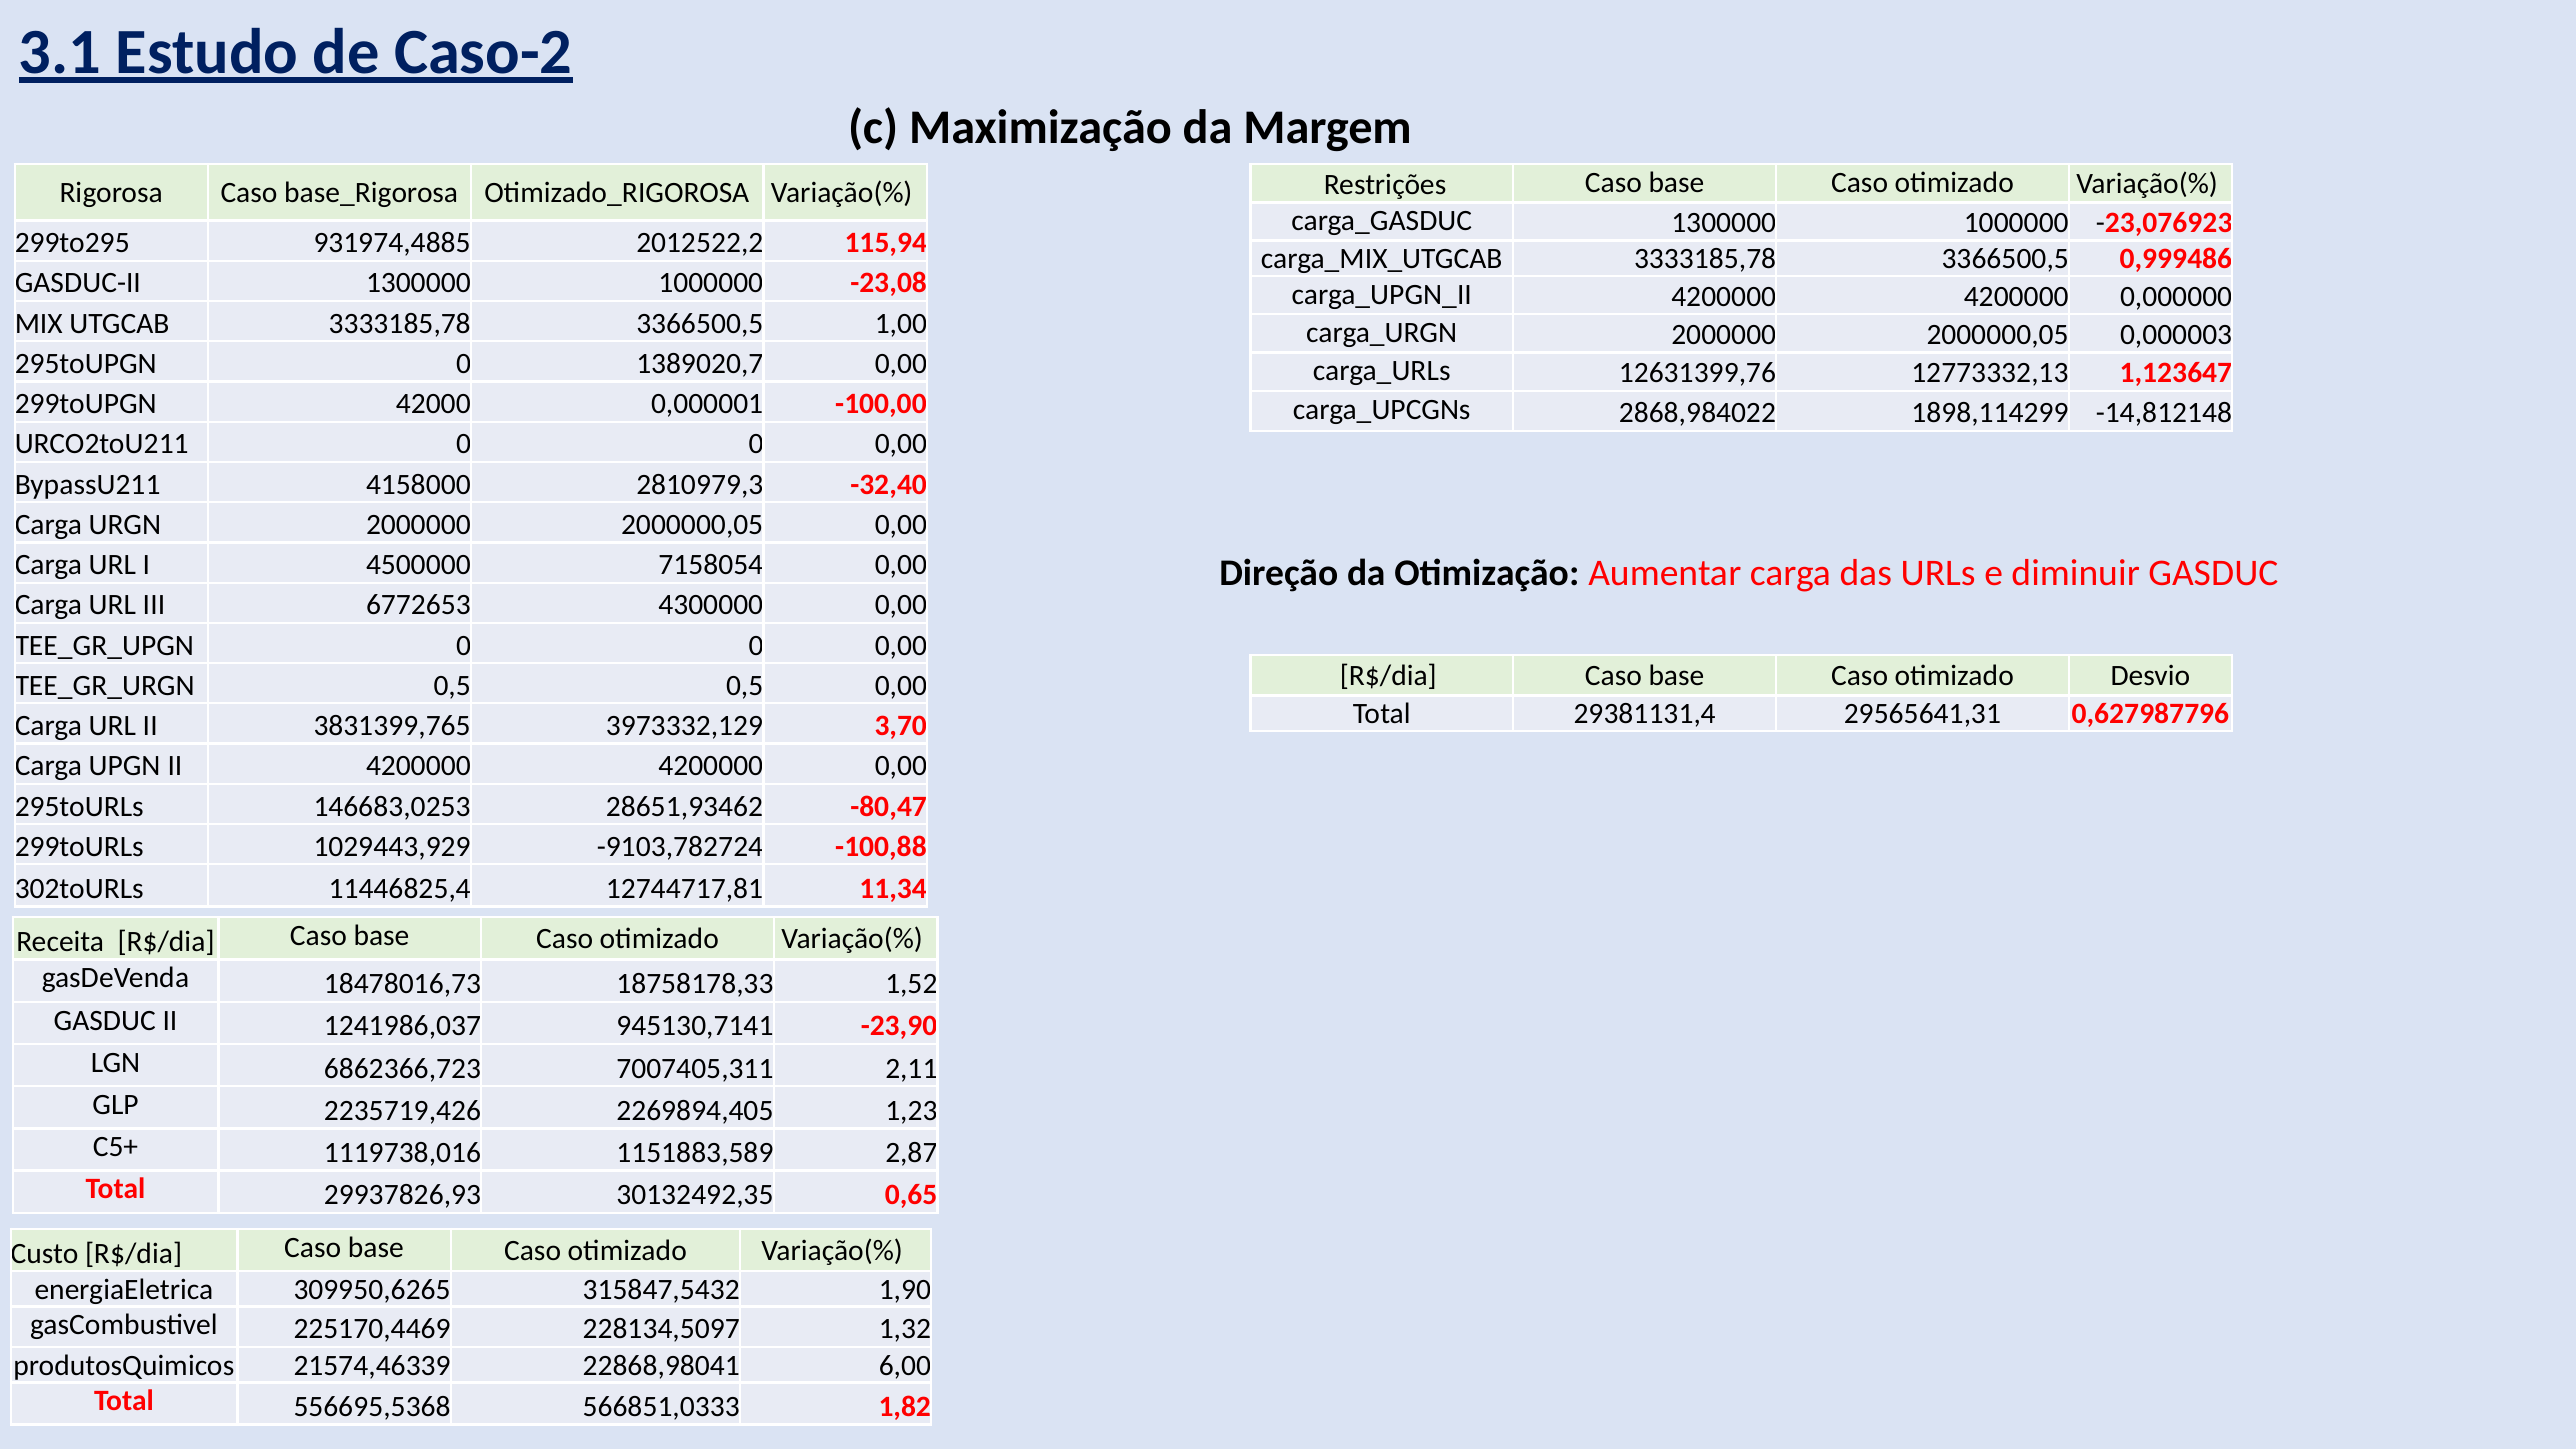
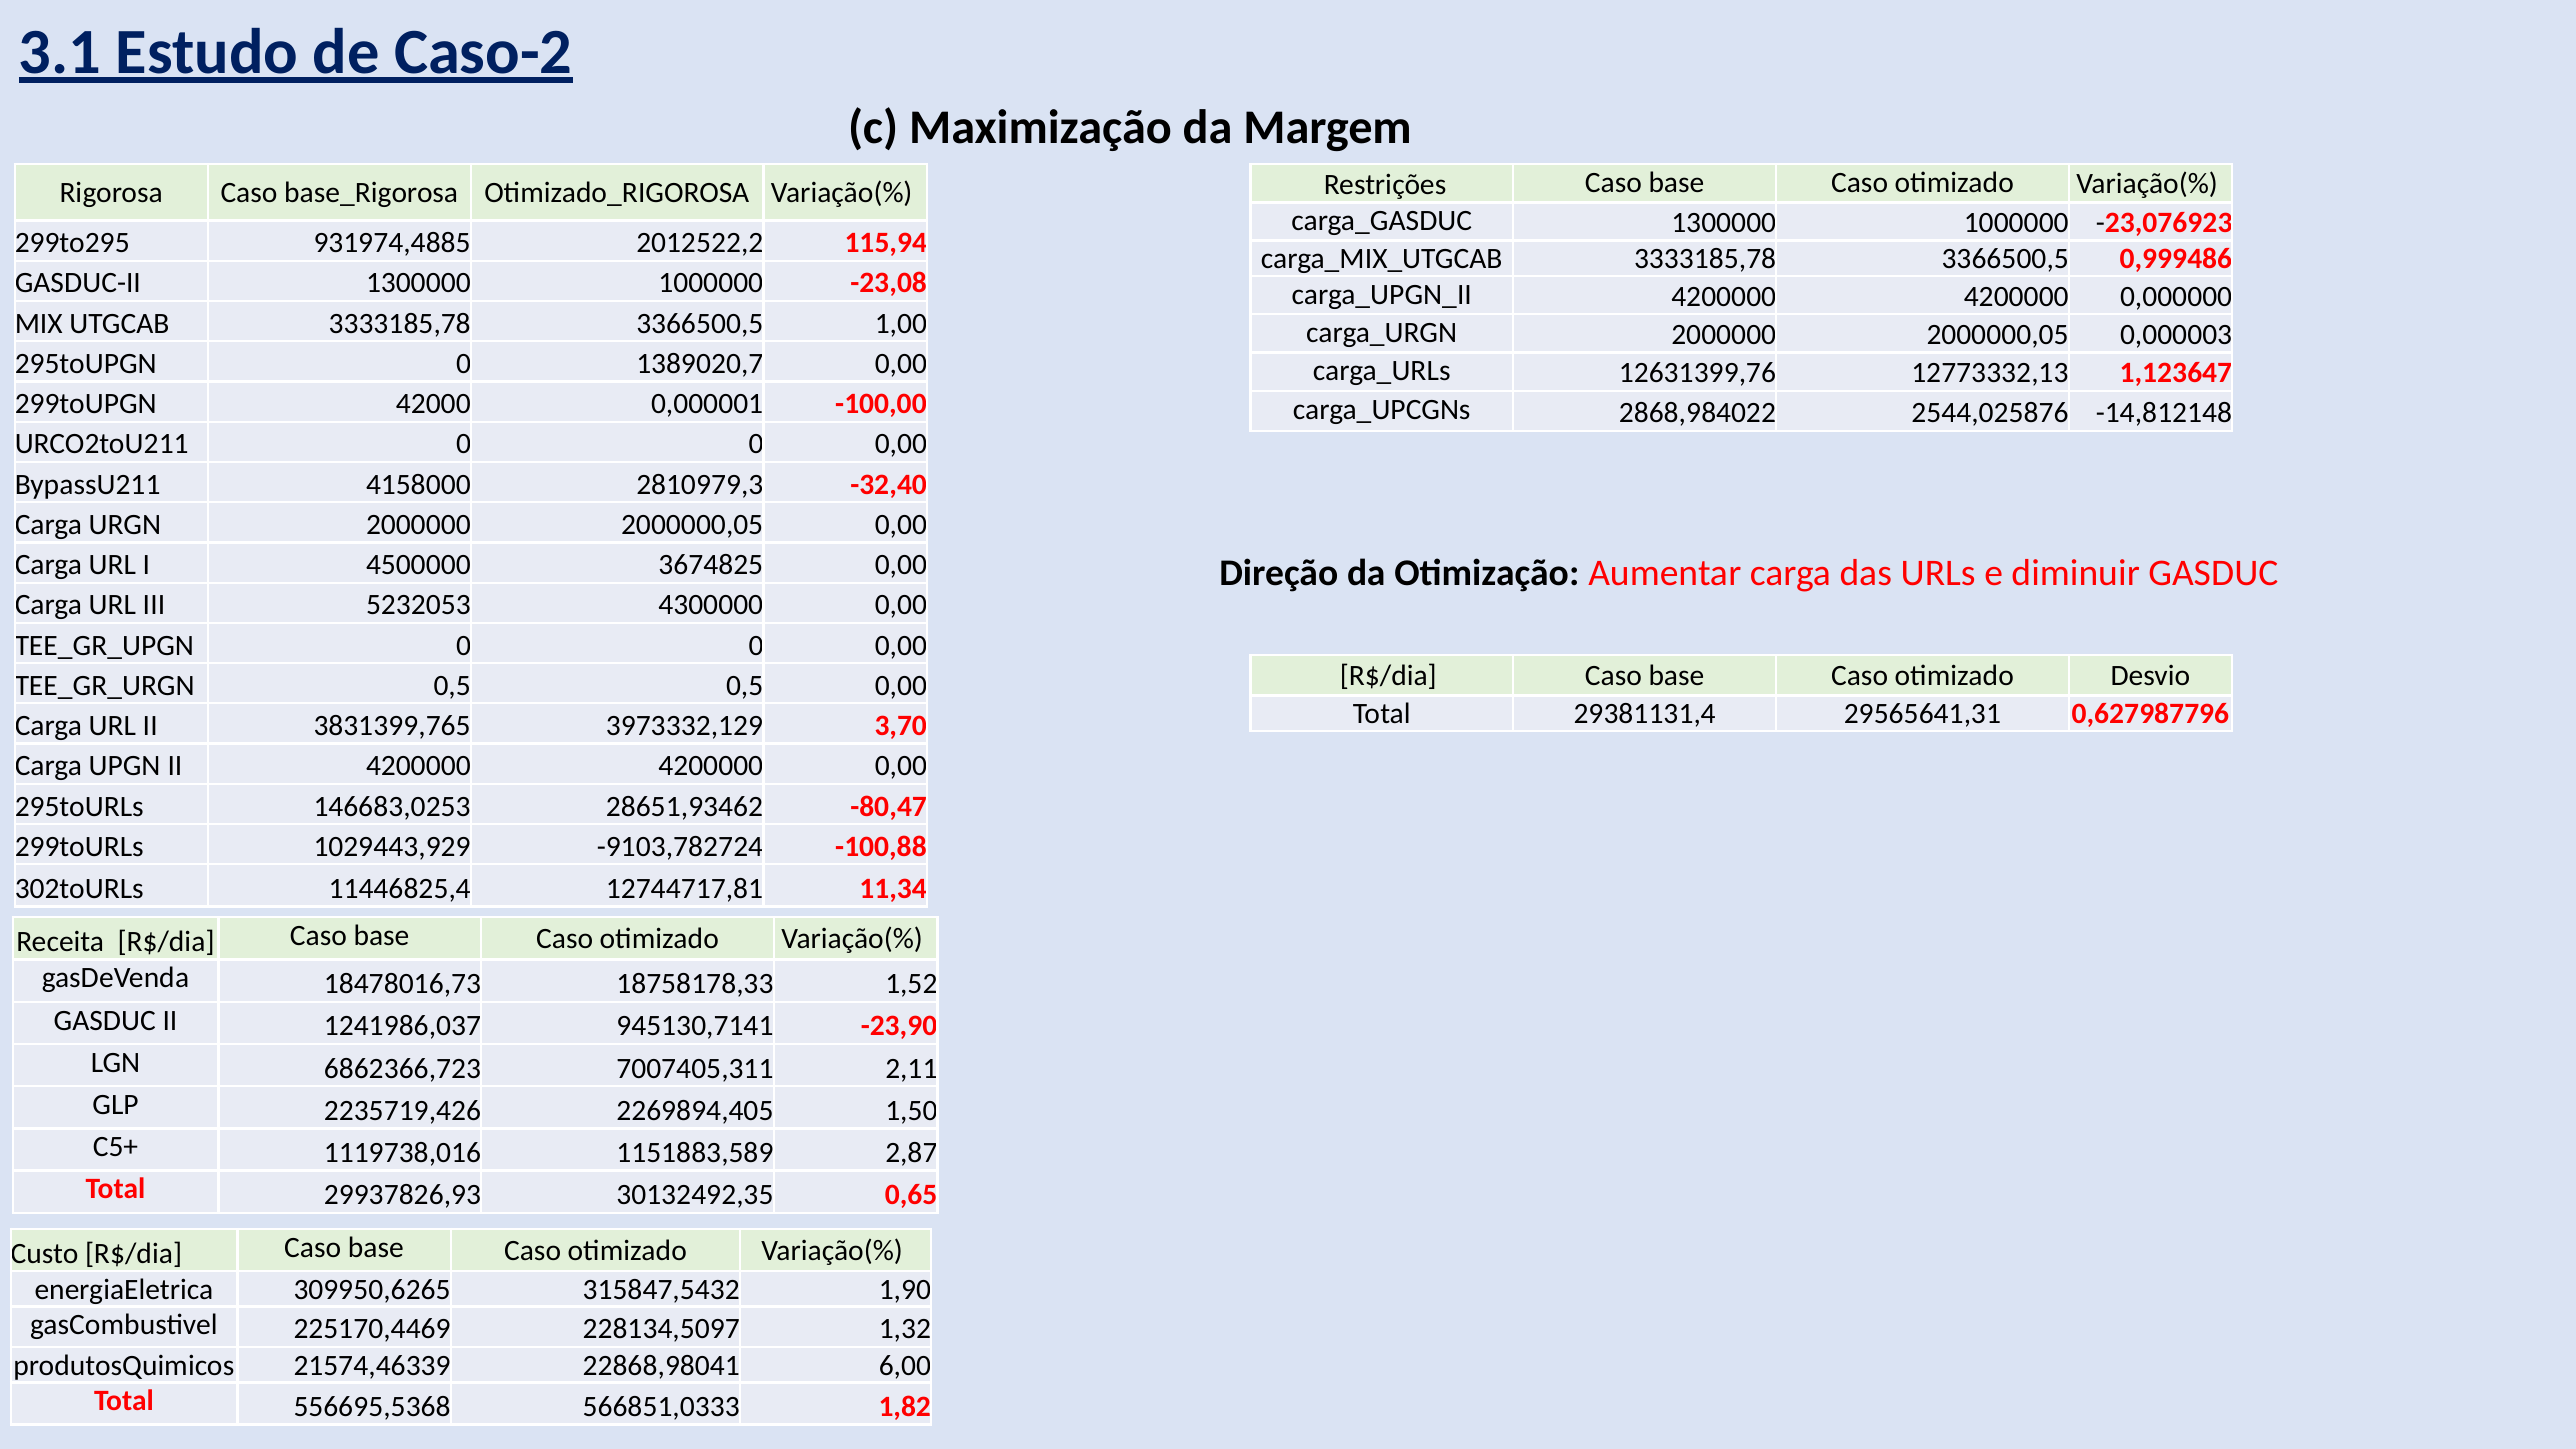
1898,114299: 1898,114299 -> 2544,025876 (1990, 413)
7158054: 7158054 -> 3674825 (711, 565)
6772653: 6772653 -> 5232053 (418, 605)
1,23: 1,23 -> 1,50 (911, 1111)
